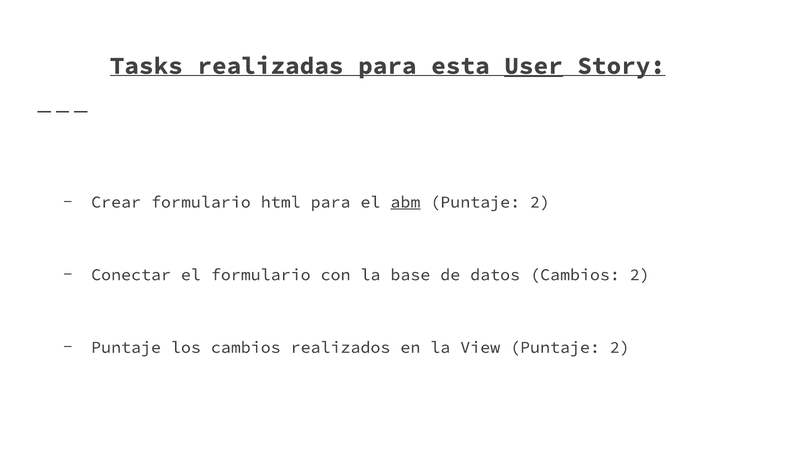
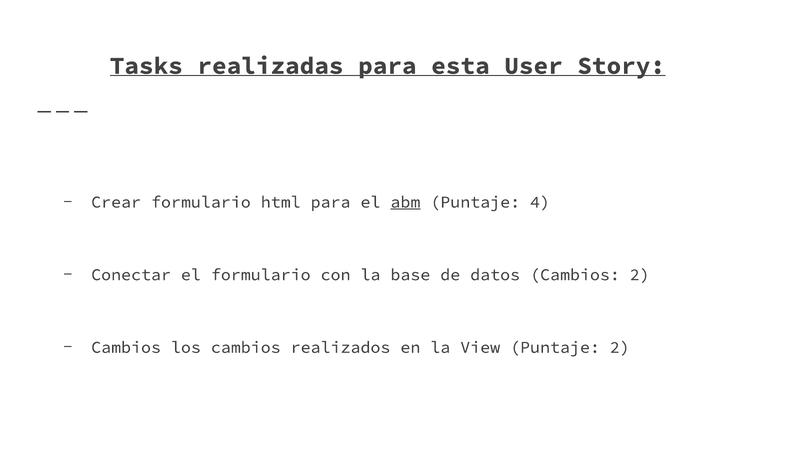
User underline: present -> none (534, 66)
2: 2 -> 4 (540, 202)
Puntaje: Puntaje -> Cambios (126, 347)
